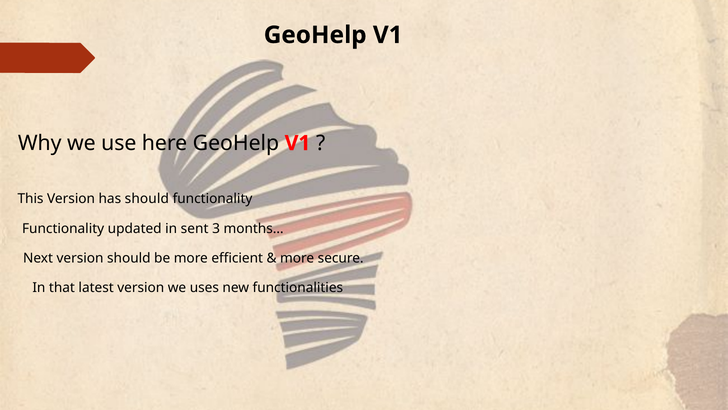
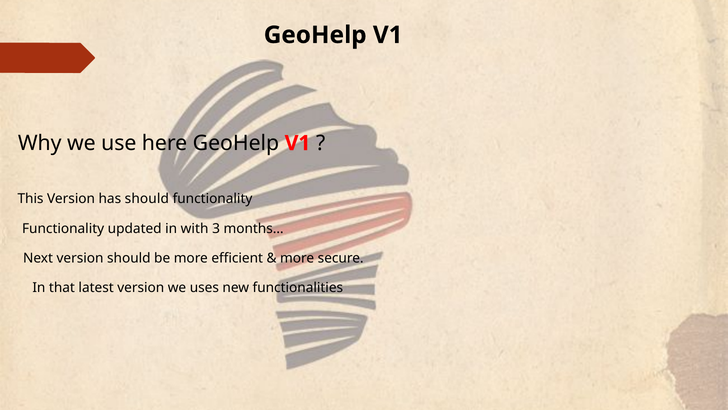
sent: sent -> with (195, 228)
